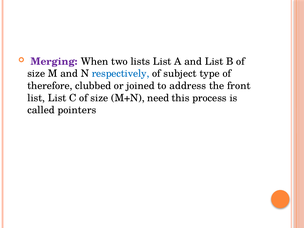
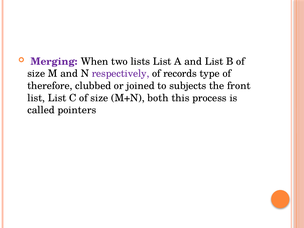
respectively colour: blue -> purple (121, 74)
subject: subject -> records (180, 74)
address: address -> subjects (188, 86)
need: need -> both (158, 98)
